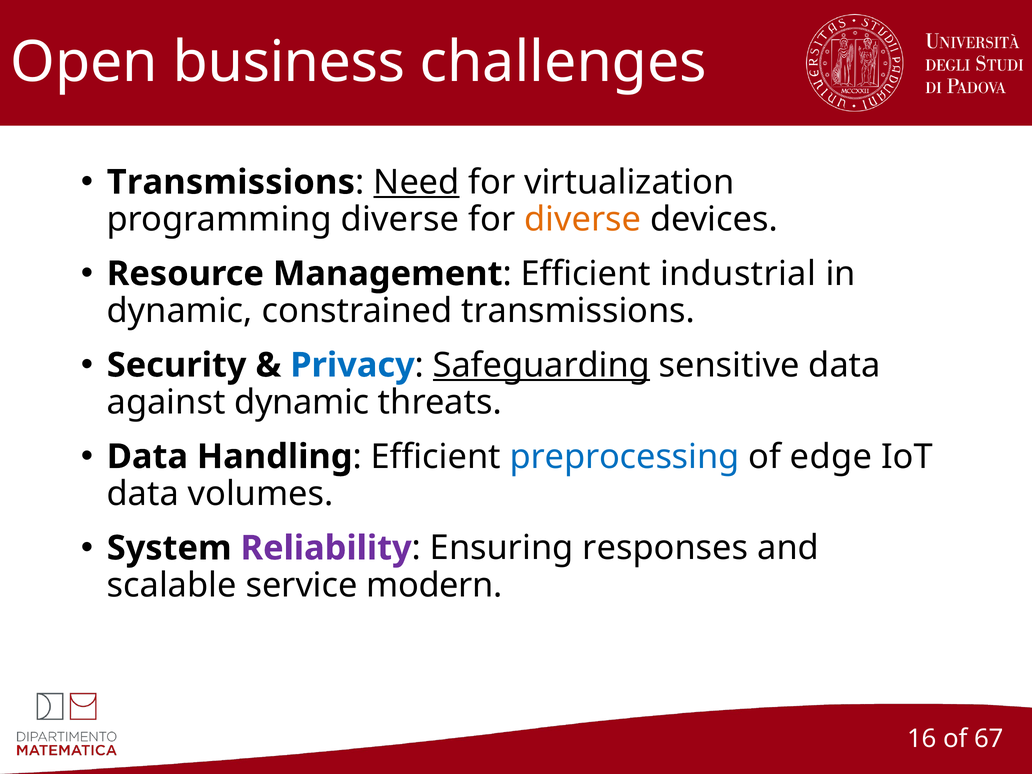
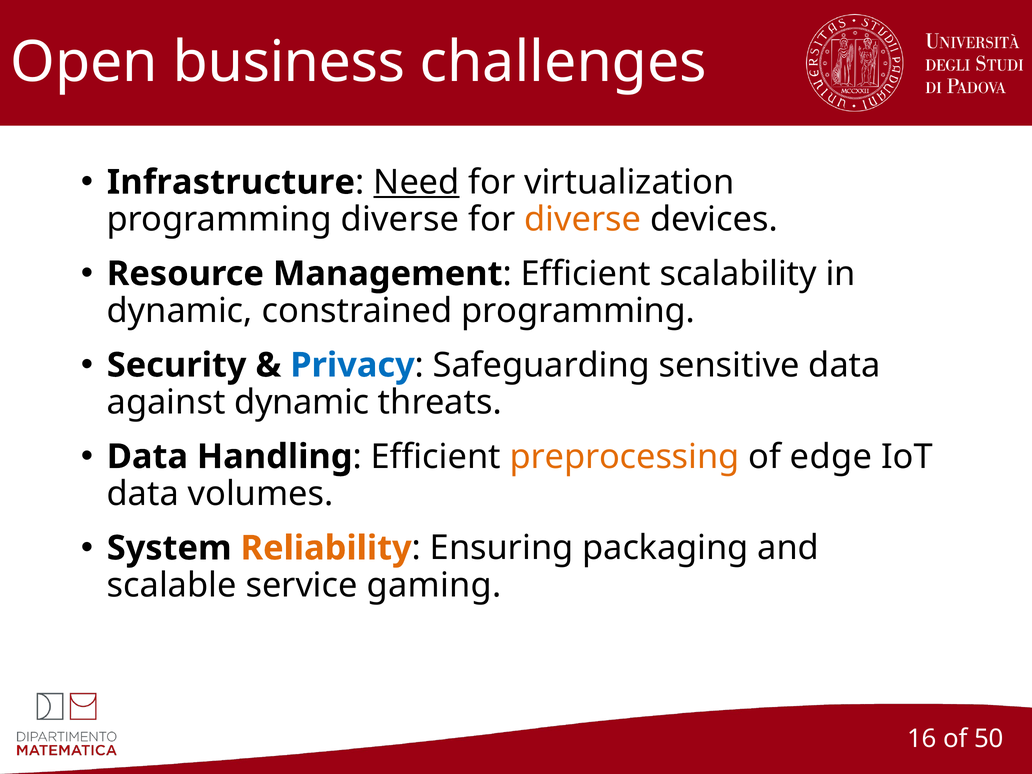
Transmissions: Transmissions -> Infrastructure (231, 182)
industrial: industrial -> scalability (738, 274)
constrained transmissions: transmissions -> programming (578, 311)
Safeguarding underline: present -> none (541, 365)
preprocessing colour: blue -> orange (625, 457)
Reliability colour: purple -> orange (326, 548)
responses: responses -> packaging (665, 548)
modern: modern -> gaming (434, 585)
67: 67 -> 50 (989, 739)
